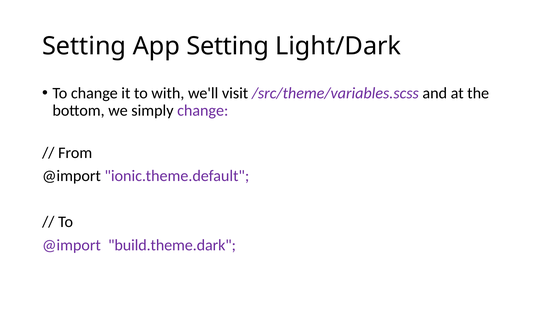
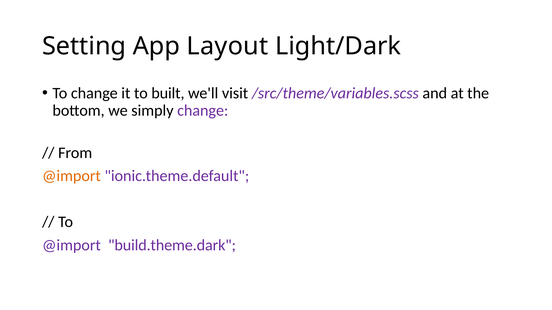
App Setting: Setting -> Layout (227, 46)
with: with -> built (168, 93)
@import colour: black -> orange (71, 176)
